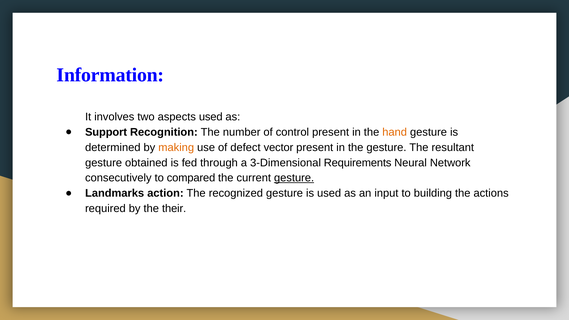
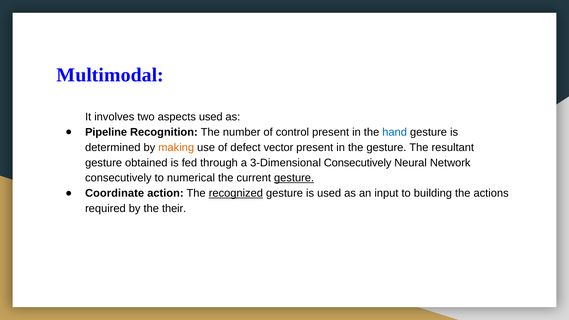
Information: Information -> Multimodal (110, 75)
Support: Support -> Pipeline (106, 132)
hand colour: orange -> blue (395, 132)
3-Dimensional Requirements: Requirements -> Consecutively (358, 163)
compared: compared -> numerical (191, 178)
Landmarks: Landmarks -> Coordinate (115, 193)
recognized underline: none -> present (236, 193)
